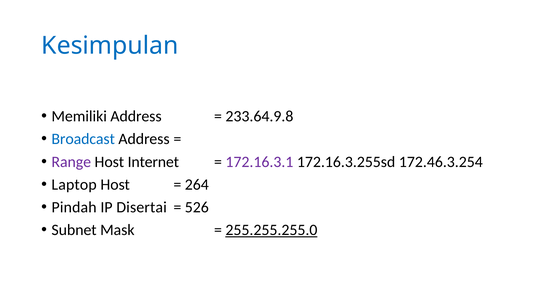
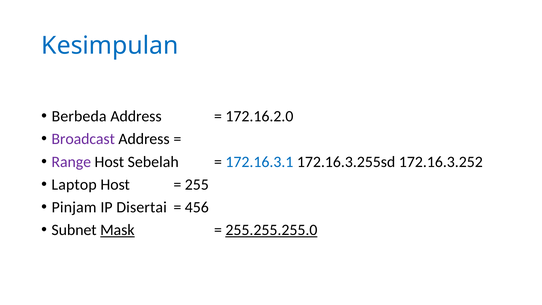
Memiliki: Memiliki -> Berbeda (79, 116)
233.64.9.8: 233.64.9.8 -> 172.16.2.0 (259, 116)
Broadcast colour: blue -> purple (83, 139)
Internet: Internet -> Sebelah (153, 162)
172.16.3.1 colour: purple -> blue (259, 162)
172.46.3.254: 172.46.3.254 -> 172.16.3.252 (441, 162)
264: 264 -> 255 (197, 184)
Pindah: Pindah -> Pinjam (74, 207)
526: 526 -> 456 (197, 207)
Mask underline: none -> present (117, 230)
